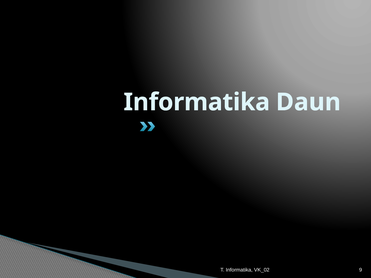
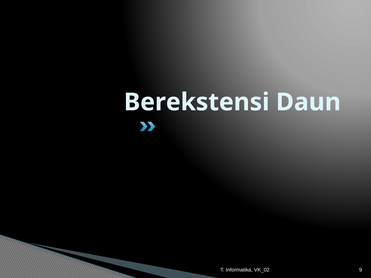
Informatika: Informatika -> Berekstensi (197, 102)
